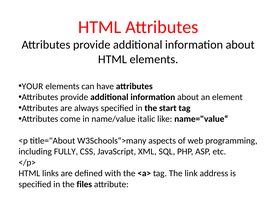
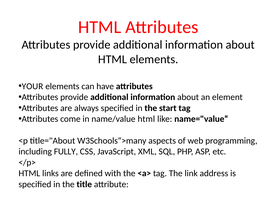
name/value italic: italic -> html (146, 119)
files: files -> title (84, 184)
